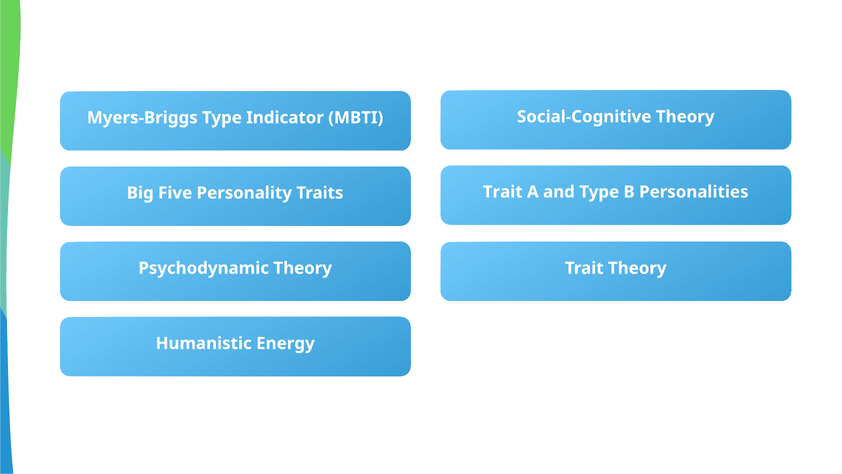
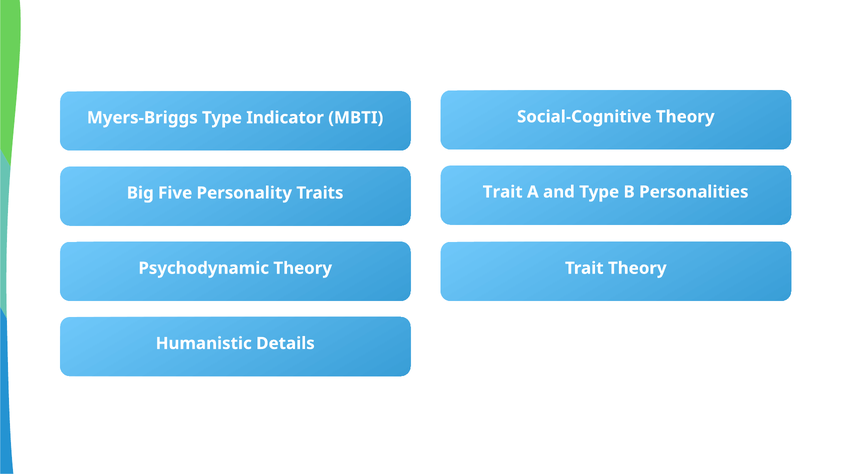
Energy: Energy -> Details (285, 343)
